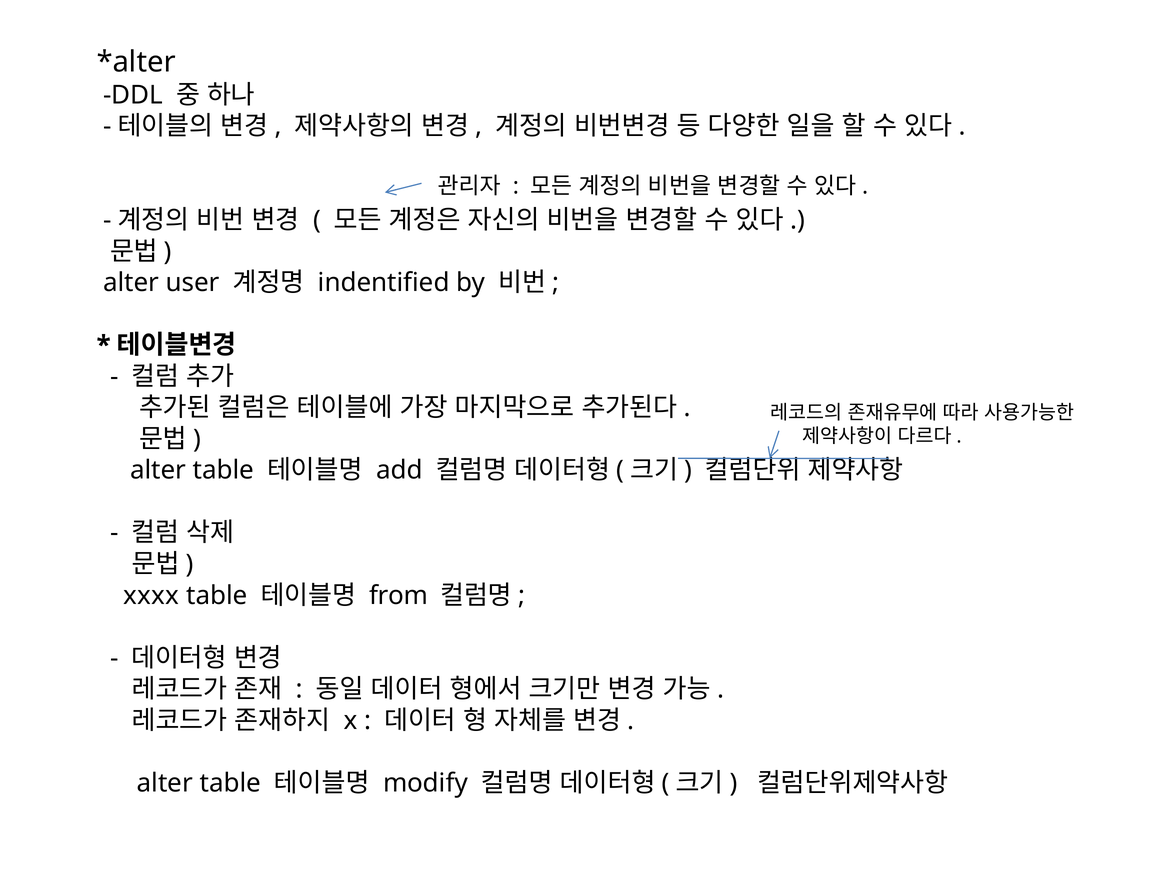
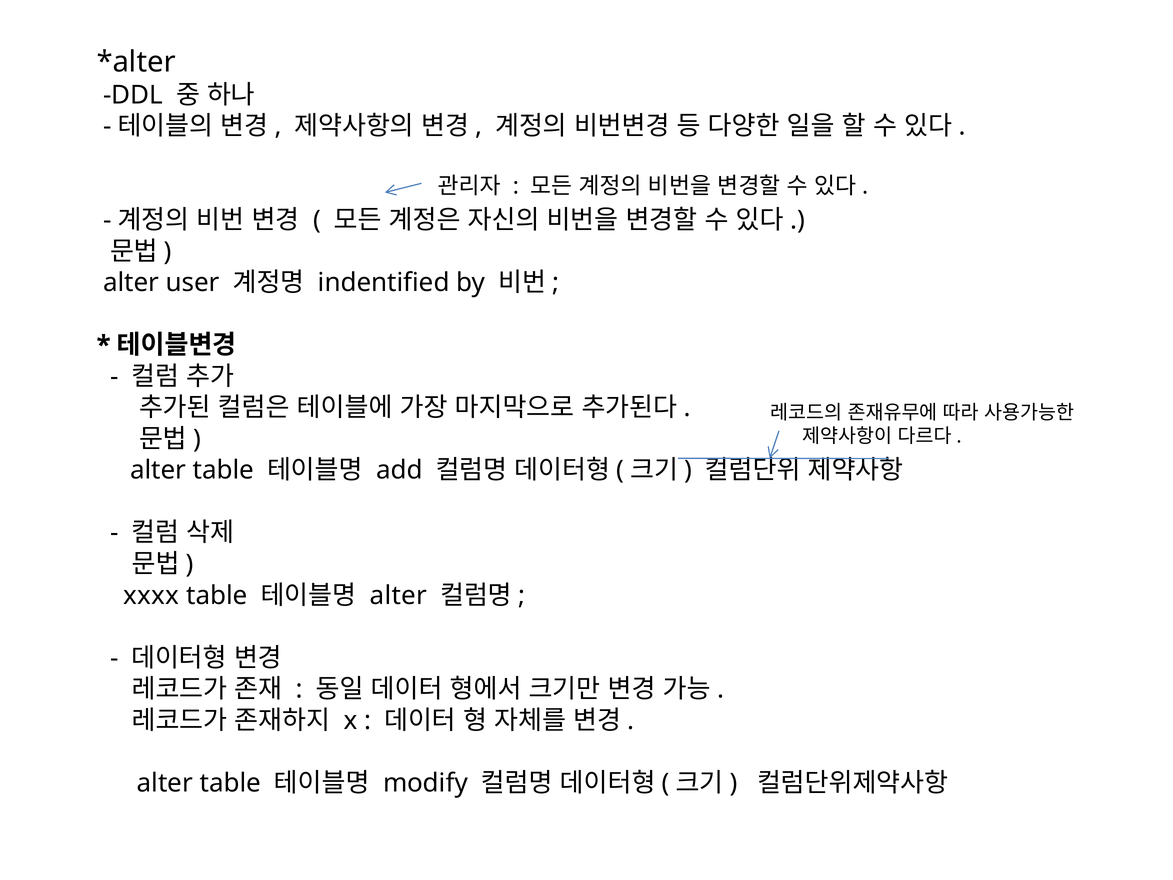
from: from -> alter (398, 595)
